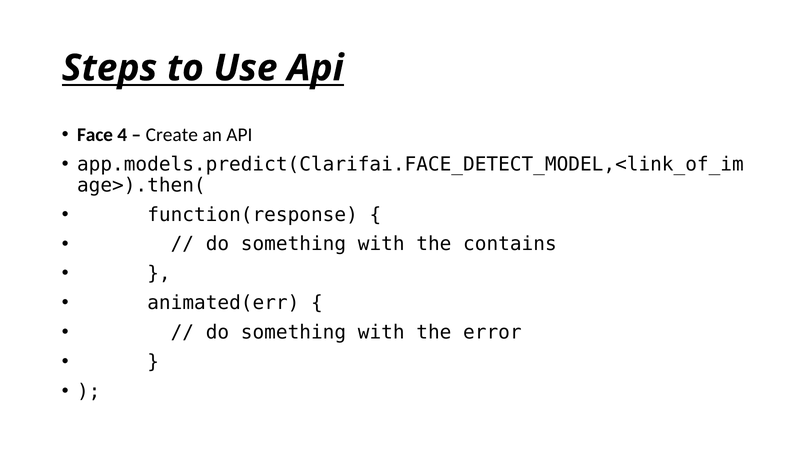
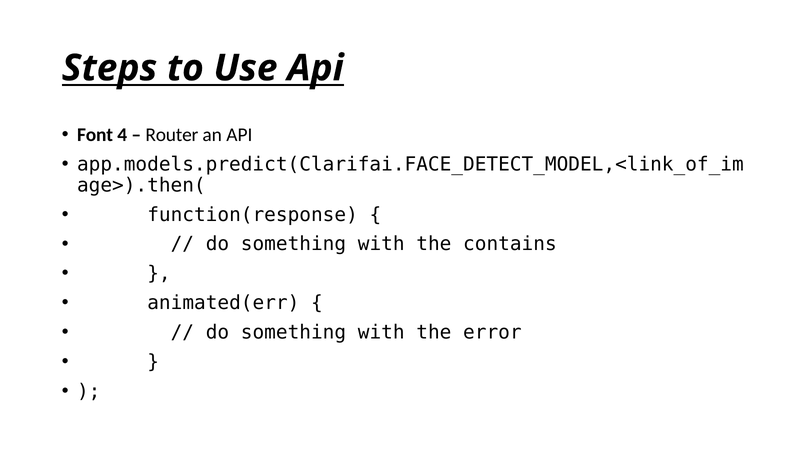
Face: Face -> Font (95, 135)
Create: Create -> Router (172, 135)
